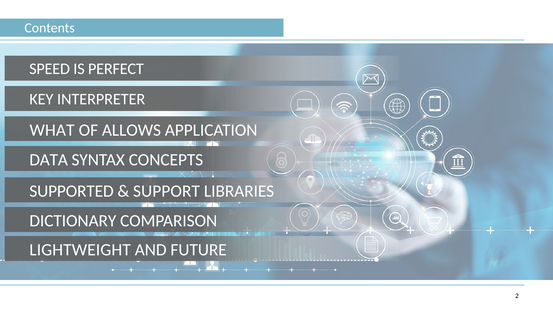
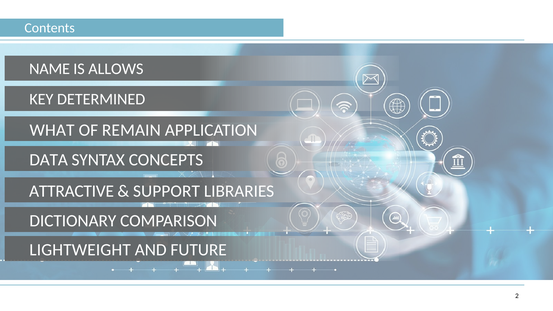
SPEED: SPEED -> NAME (50, 69)
PERFECT: PERFECT -> ALLOWS (116, 69)
INTERPRETER: INTERPRETER -> DETERMINED (101, 99)
ALLOWS: ALLOWS -> REMAIN (131, 130)
SUPPORTED: SUPPORTED -> ATTRACTIVE (72, 191)
